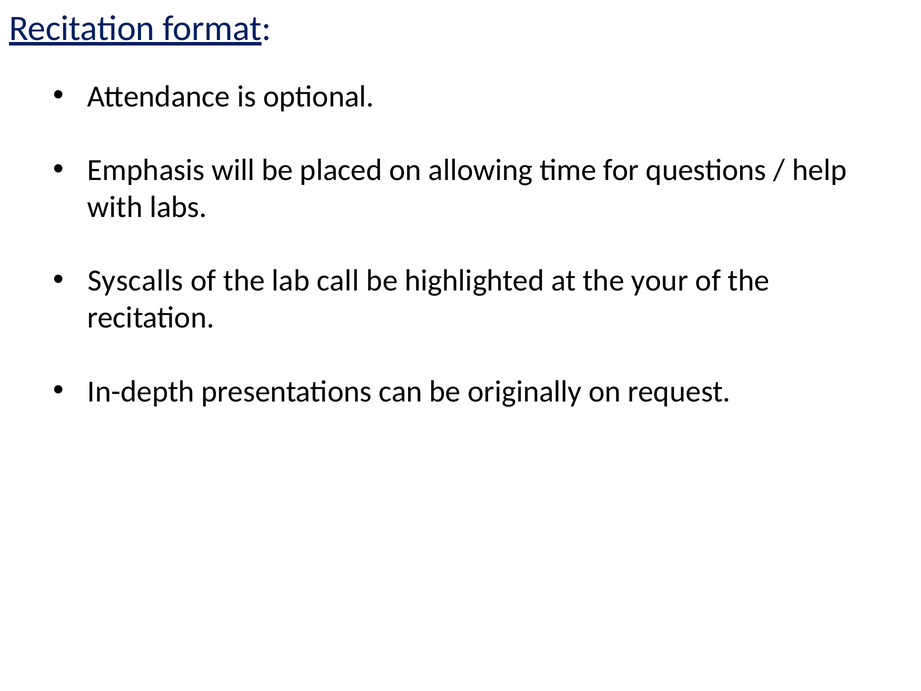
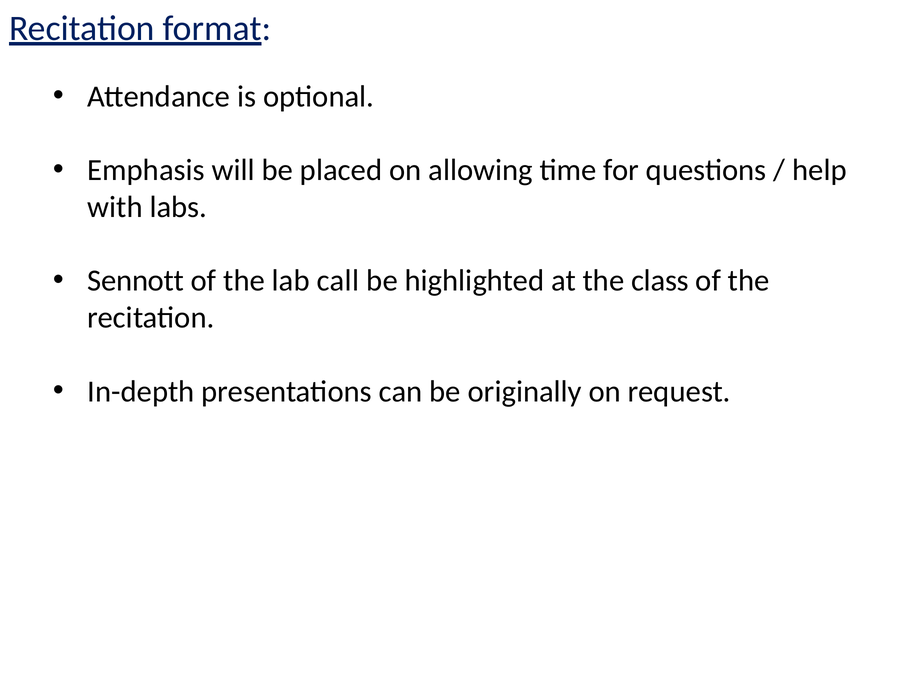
Syscalls: Syscalls -> Sennott (136, 281)
your: your -> class (660, 281)
